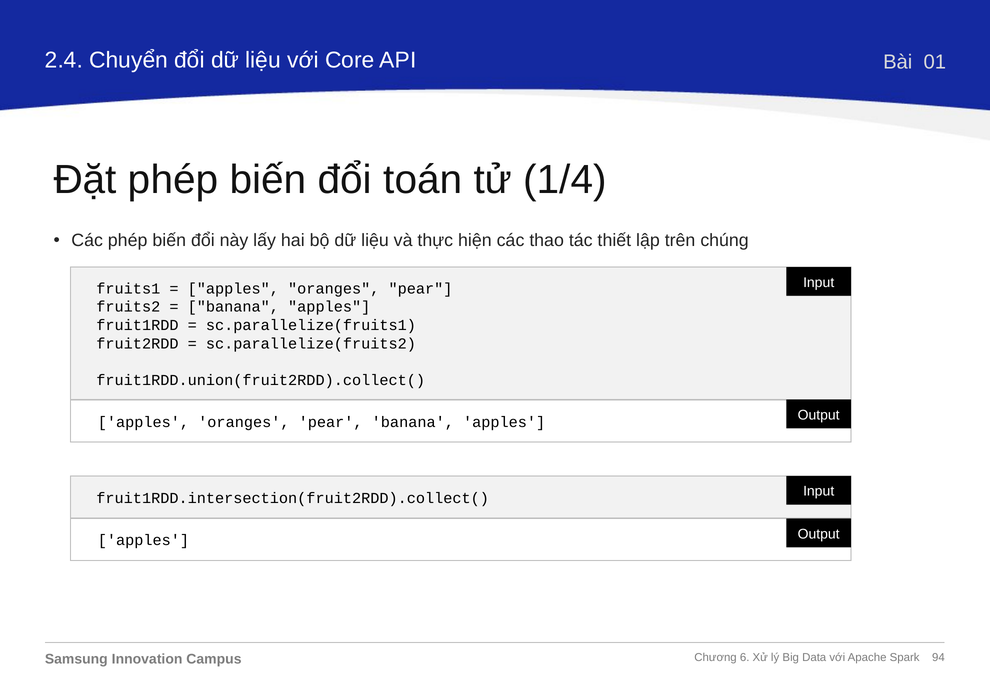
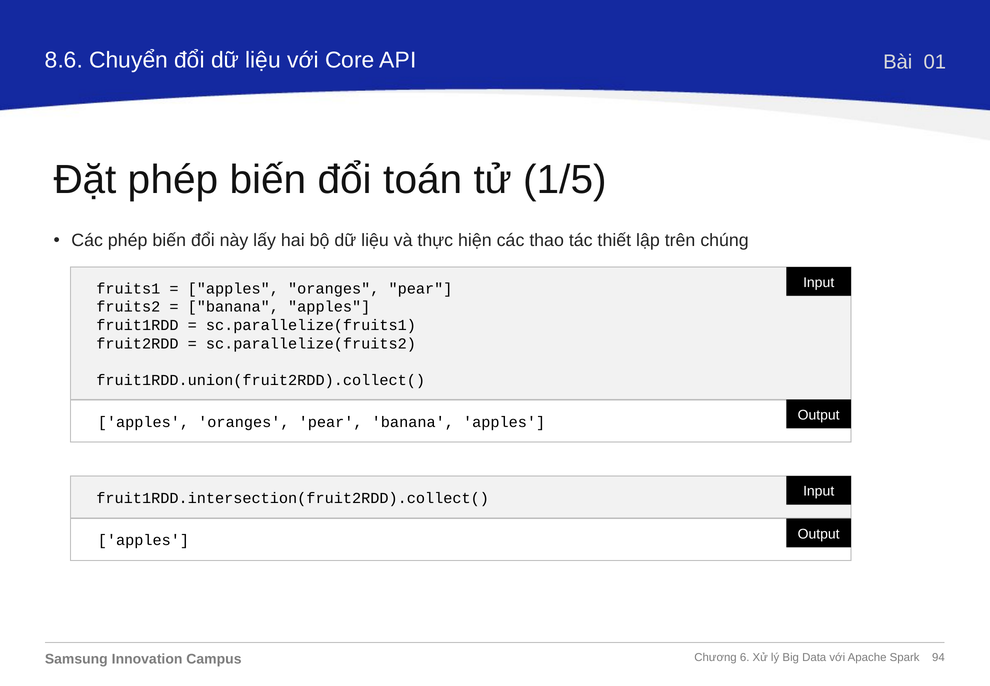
2.4: 2.4 -> 8.6 (64, 60)
1/4: 1/4 -> 1/5 (565, 180)
